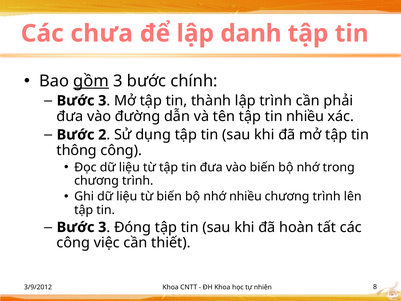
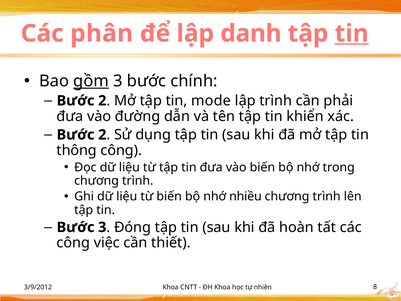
chưa: chưa -> phân (102, 33)
tin underline: none -> present (352, 33)
3: 3 -> 2 (102, 101)
thành: thành -> mode (211, 101)
tin nhiều: nhiều -> khiển (305, 116)
